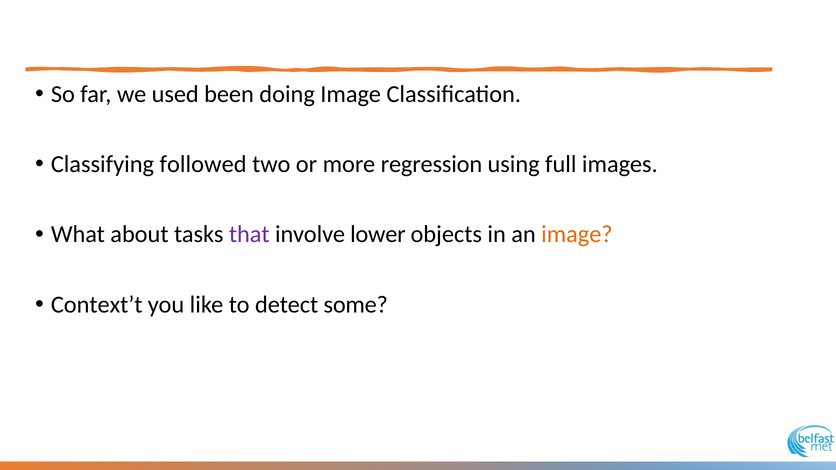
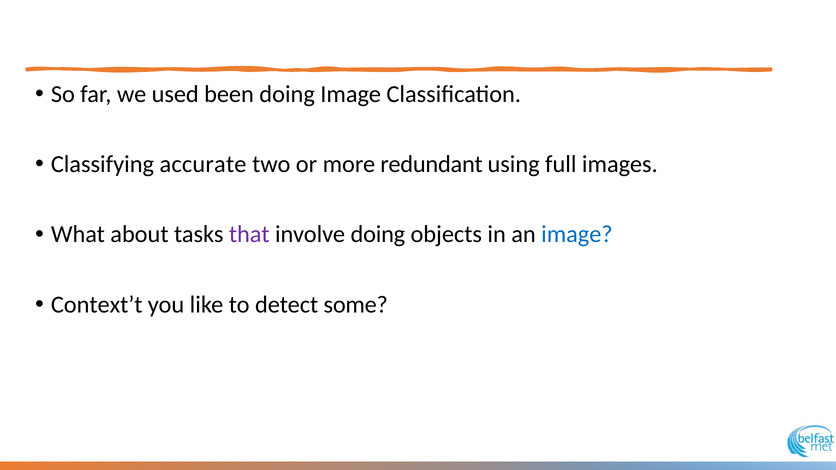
followed: followed -> accurate (203, 164)
regression: regression -> redundant (432, 164)
involve lower: lower -> doing (378, 235)
image colour: orange -> blue (577, 235)
